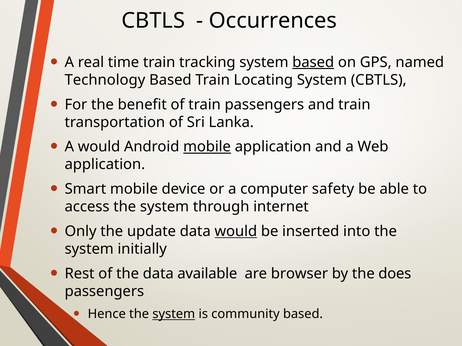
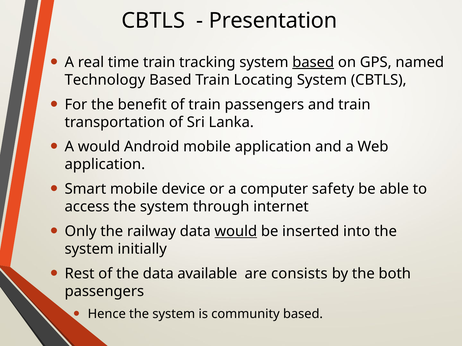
Occurrences: Occurrences -> Presentation (273, 21)
mobile underline: present -> none (207, 147)
update: update -> railway (151, 232)
browser: browser -> consists (299, 274)
does: does -> both (395, 274)
system underline: present -> none (174, 315)
